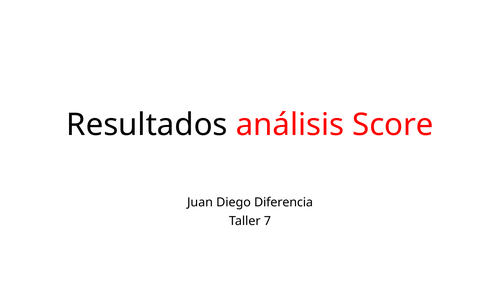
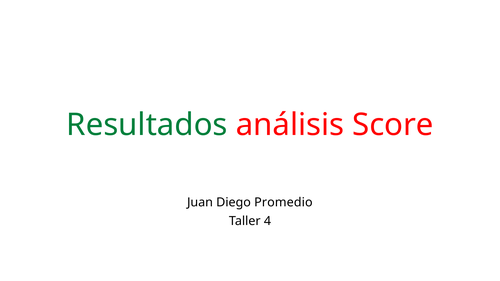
Resultados colour: black -> green (147, 125)
Diferencia: Diferencia -> Promedio (283, 202)
7: 7 -> 4 (267, 221)
